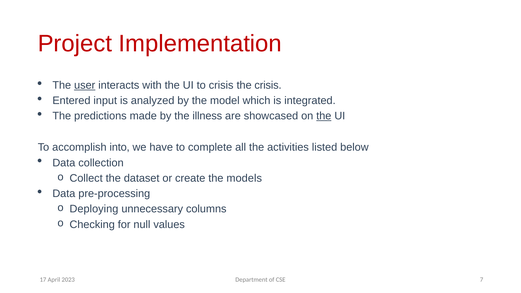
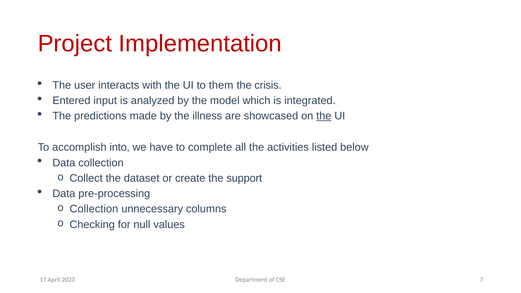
user underline: present -> none (85, 85)
to crisis: crisis -> them (221, 85)
models: models -> support (244, 178)
Deploying: Deploying -> Collection (94, 209)
